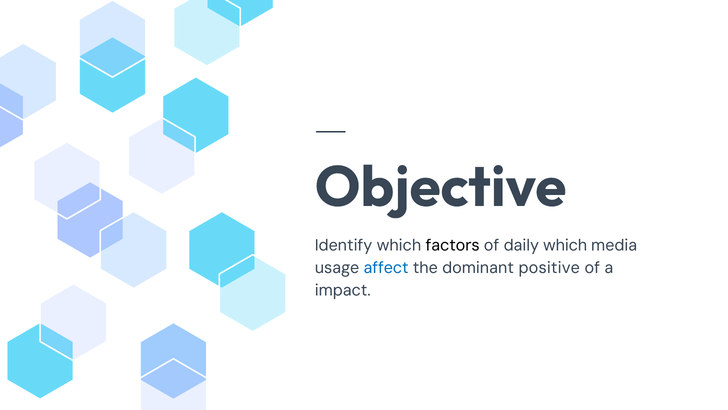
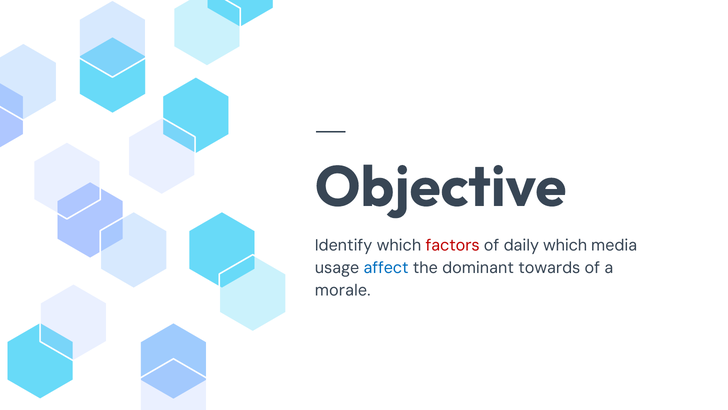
factors colour: black -> red (453, 245)
positive: positive -> towards (549, 268)
impact: impact -> morale (343, 290)
